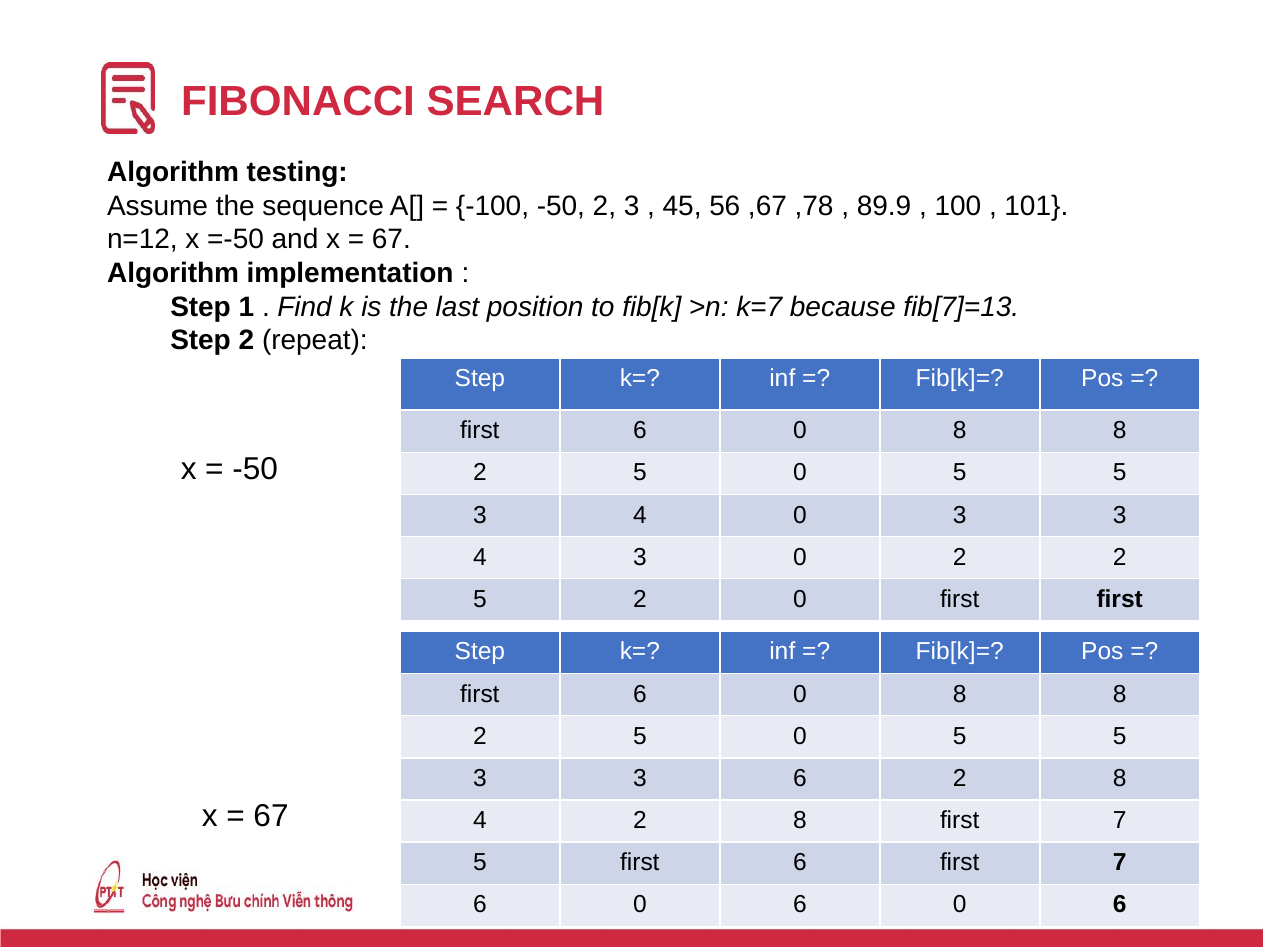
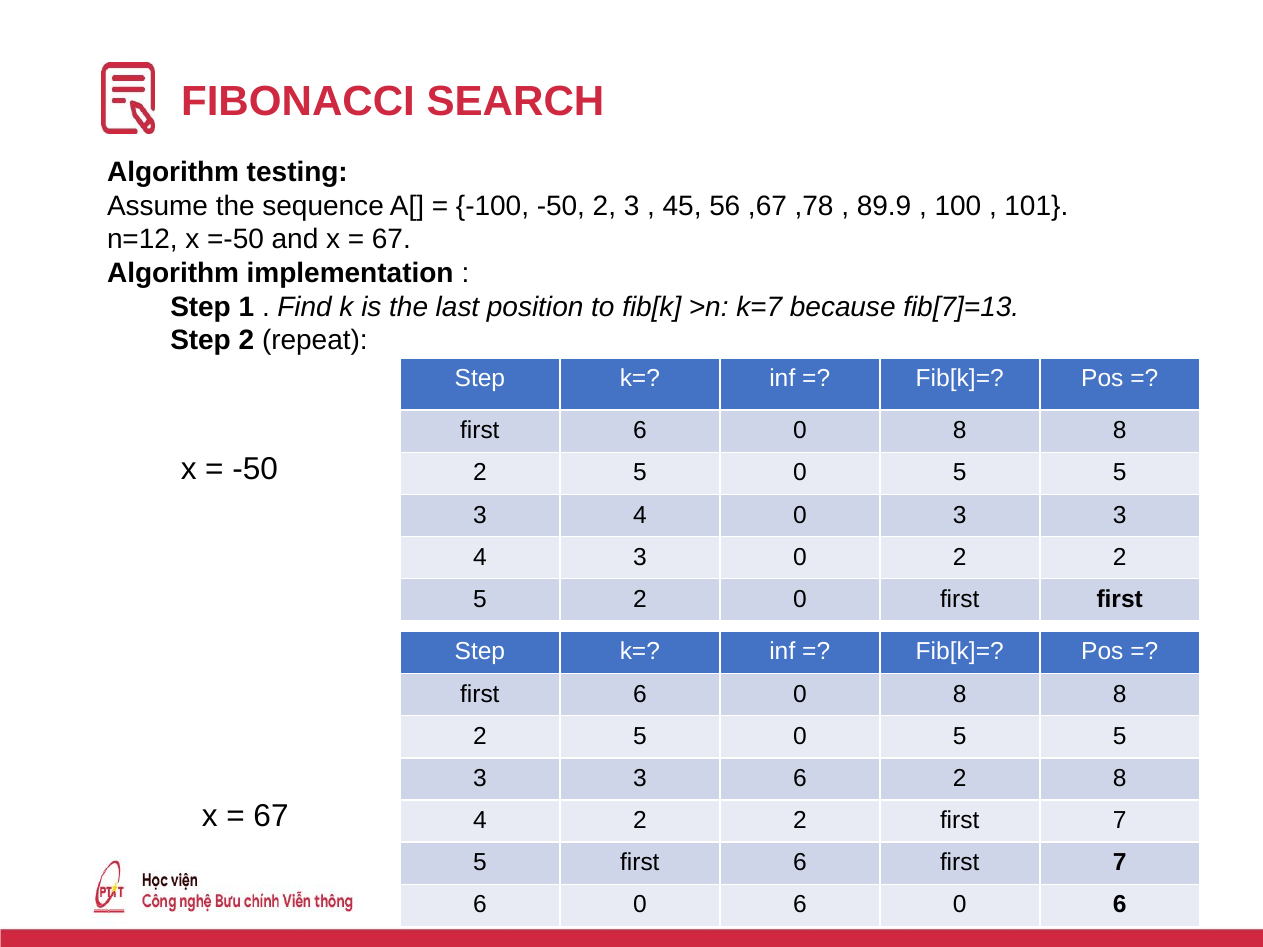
4 2 8: 8 -> 2 (800, 821)
